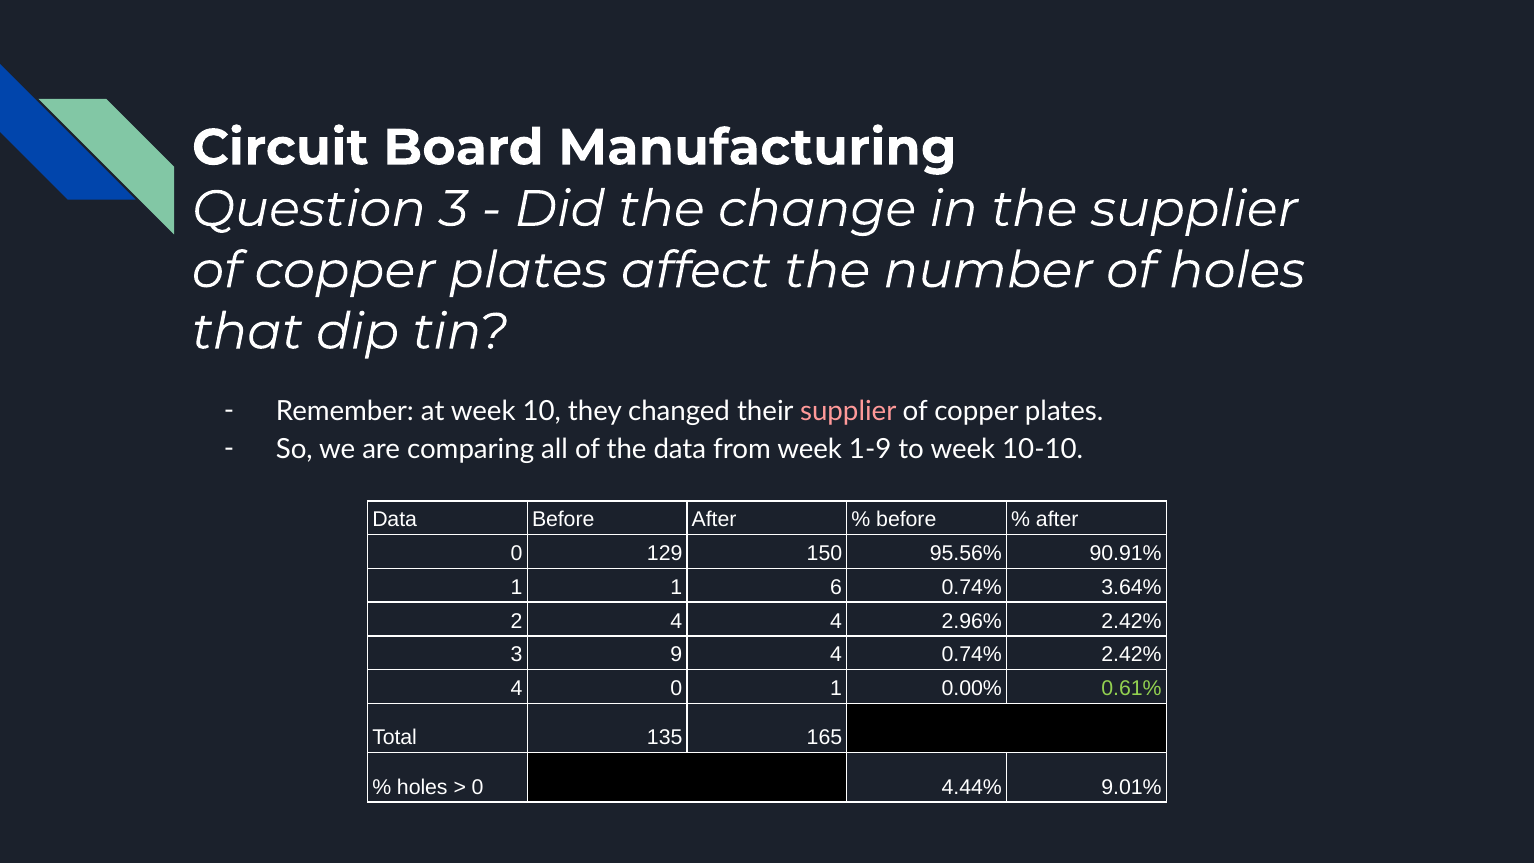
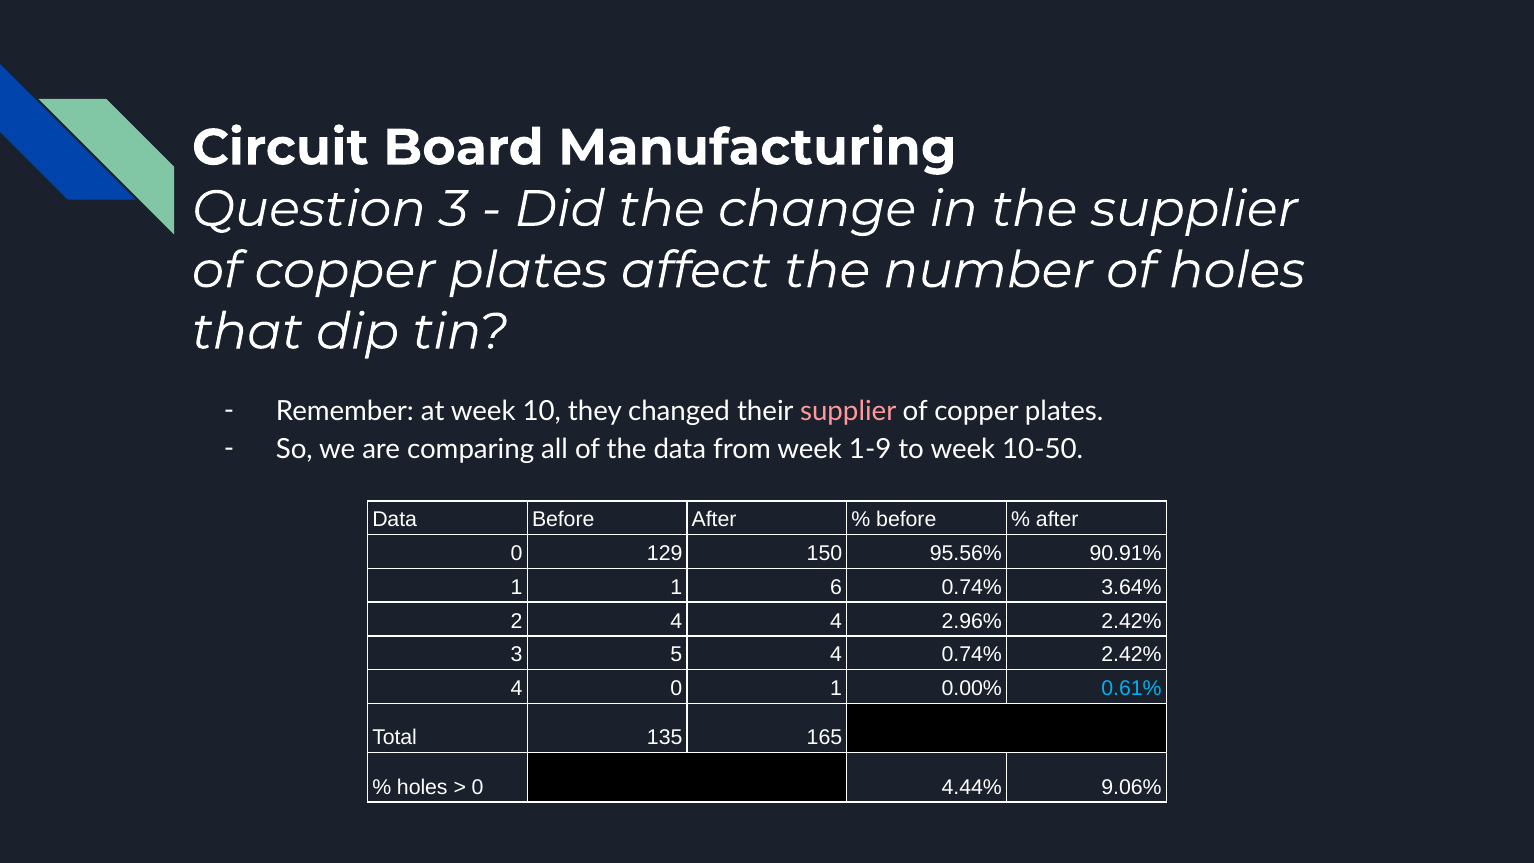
10-10: 10-10 -> 10-50 (1043, 449)
9: 9 -> 5 (676, 655)
0.61% colour: light green -> light blue (1132, 688)
9.01%: 9.01% -> 9.06% (1132, 787)
